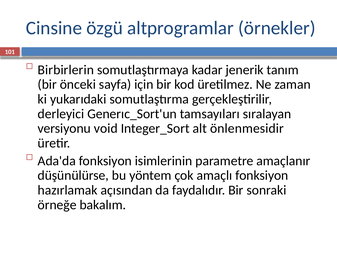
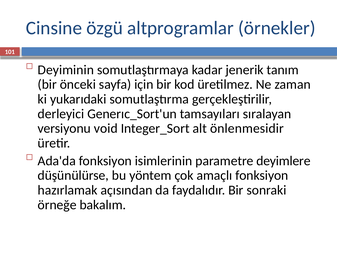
Birbirlerin: Birbirlerin -> Deyiminin (66, 70)
amaçlanır: amaçlanır -> deyimlere (283, 161)
